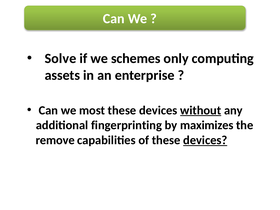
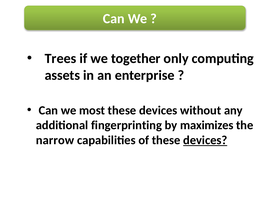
Solve: Solve -> Trees (60, 58)
schemes: schemes -> together (136, 58)
without underline: present -> none (201, 110)
remove: remove -> narrow (55, 140)
